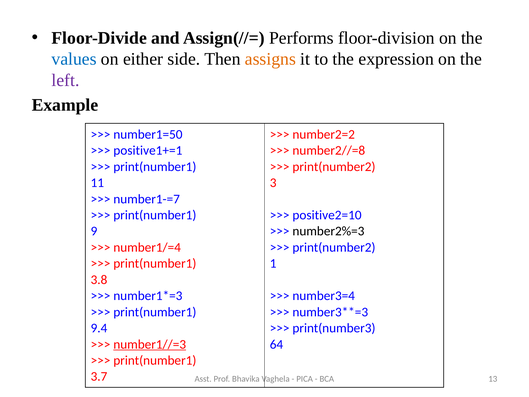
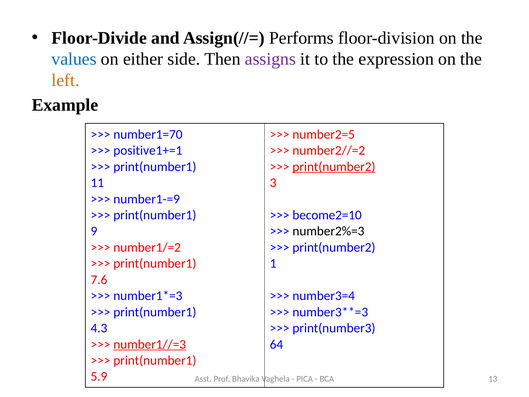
assigns colour: orange -> purple (270, 59)
left colour: purple -> orange (66, 80)
number1=50: number1=50 -> number1=70 (148, 134)
number2=2: number2=2 -> number2=5 (324, 134)
number2//=8: number2//=8 -> number2//=2 (329, 150)
print(number2 underline: none -> present (334, 167)
number1-=7: number1-=7 -> number1-=9 (147, 199)
positive2=10: positive2=10 -> become2=10 (327, 215)
number1/=4: number1/=4 -> number1/=2 (147, 247)
3.8: 3.8 -> 7.6 (99, 280)
9.4: 9.4 -> 4.3 (99, 328)
3.7: 3.7 -> 5.9 (99, 376)
